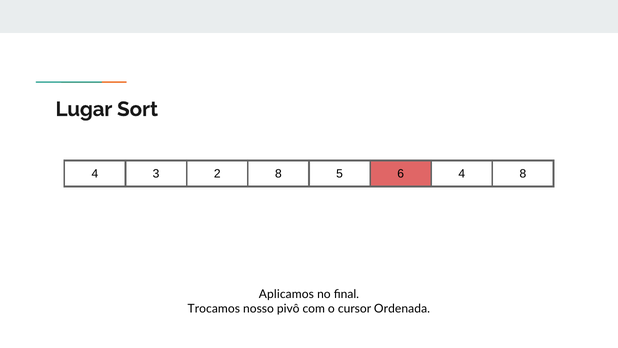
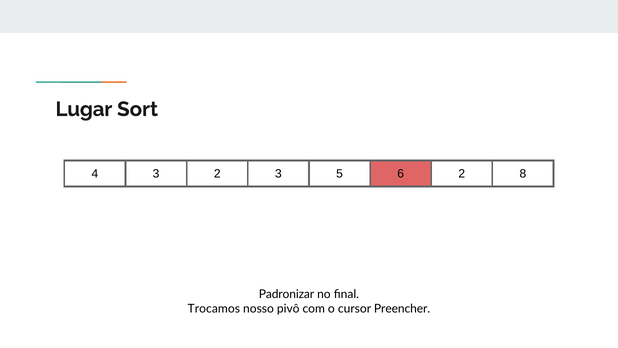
2 8: 8 -> 3 (278, 174)
6 4: 4 -> 2 (462, 174)
Aplicamos: Aplicamos -> Padronizar (287, 294)
Ordenada: Ordenada -> Preencher (402, 309)
